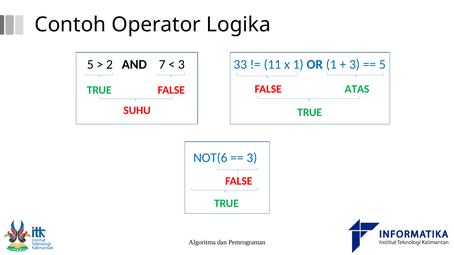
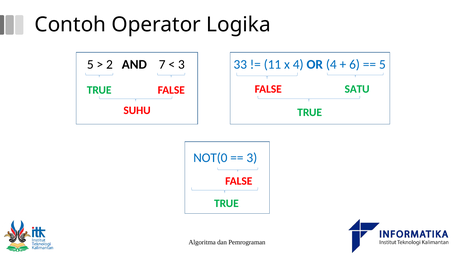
x 1: 1 -> 4 (298, 64)
OR 1: 1 -> 4 (331, 64)
3: 3 -> 6 (355, 64)
ATAS: ATAS -> SATU (357, 89)
NOT(6: NOT(6 -> NOT(0 (210, 158)
